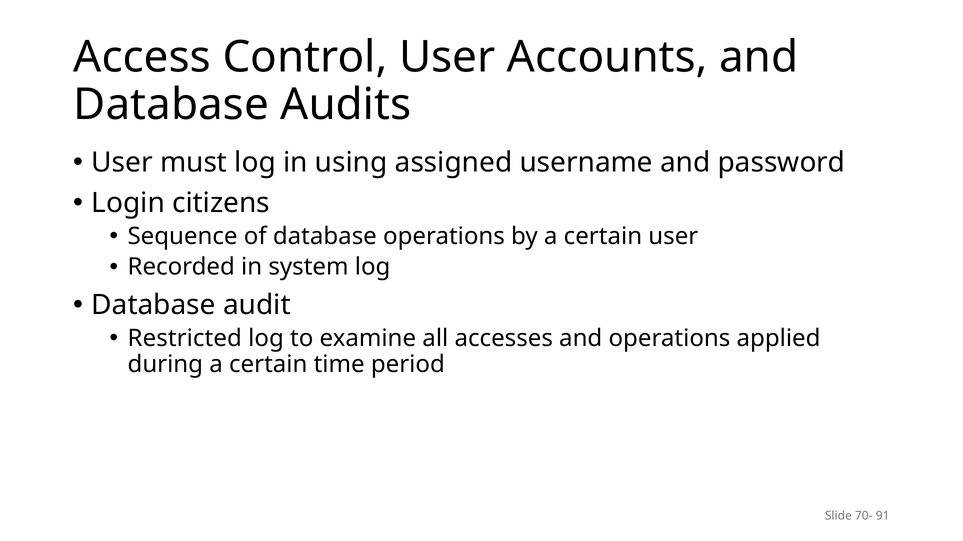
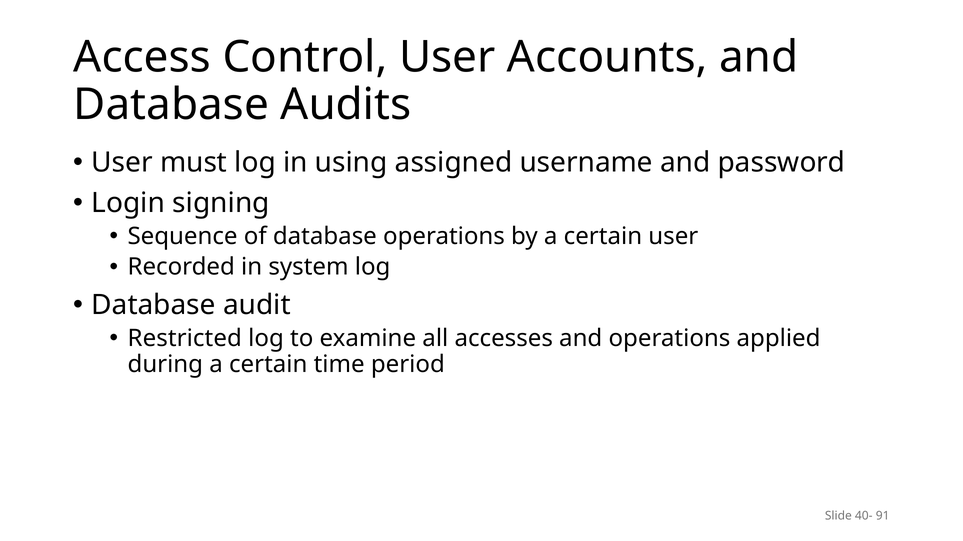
citizens: citizens -> signing (221, 203)
70-: 70- -> 40- (864, 516)
